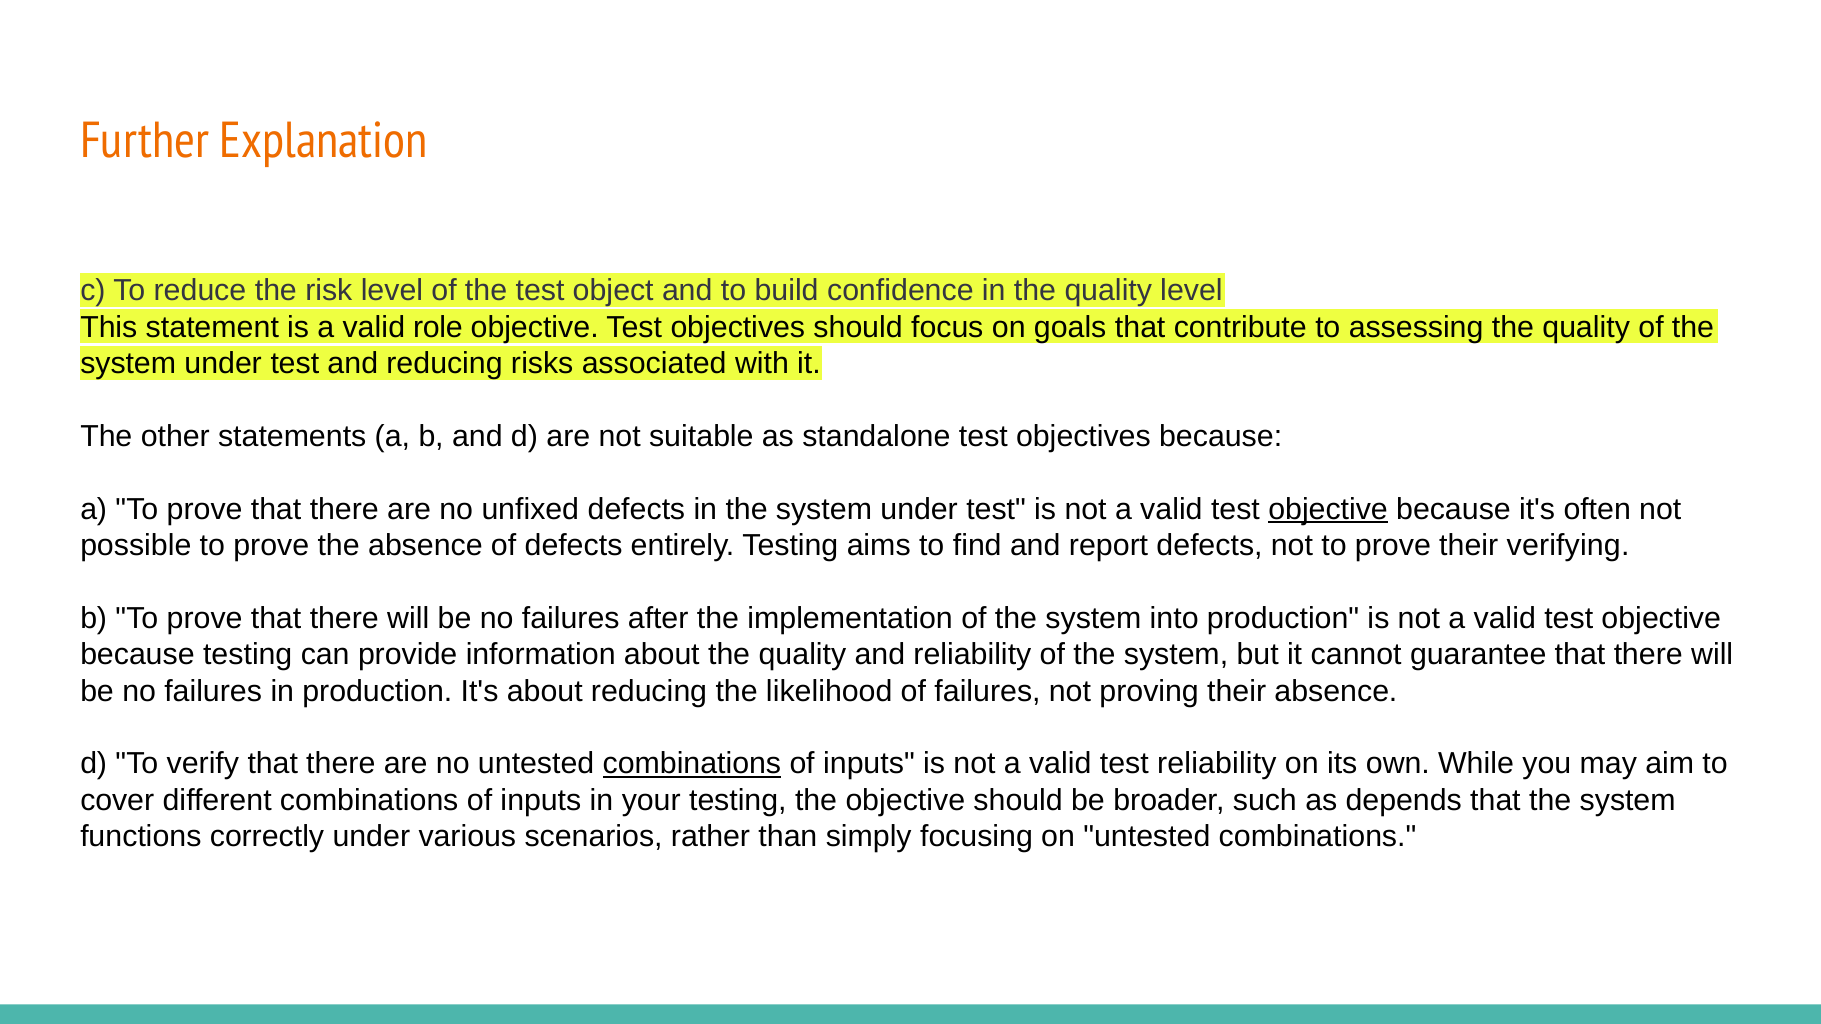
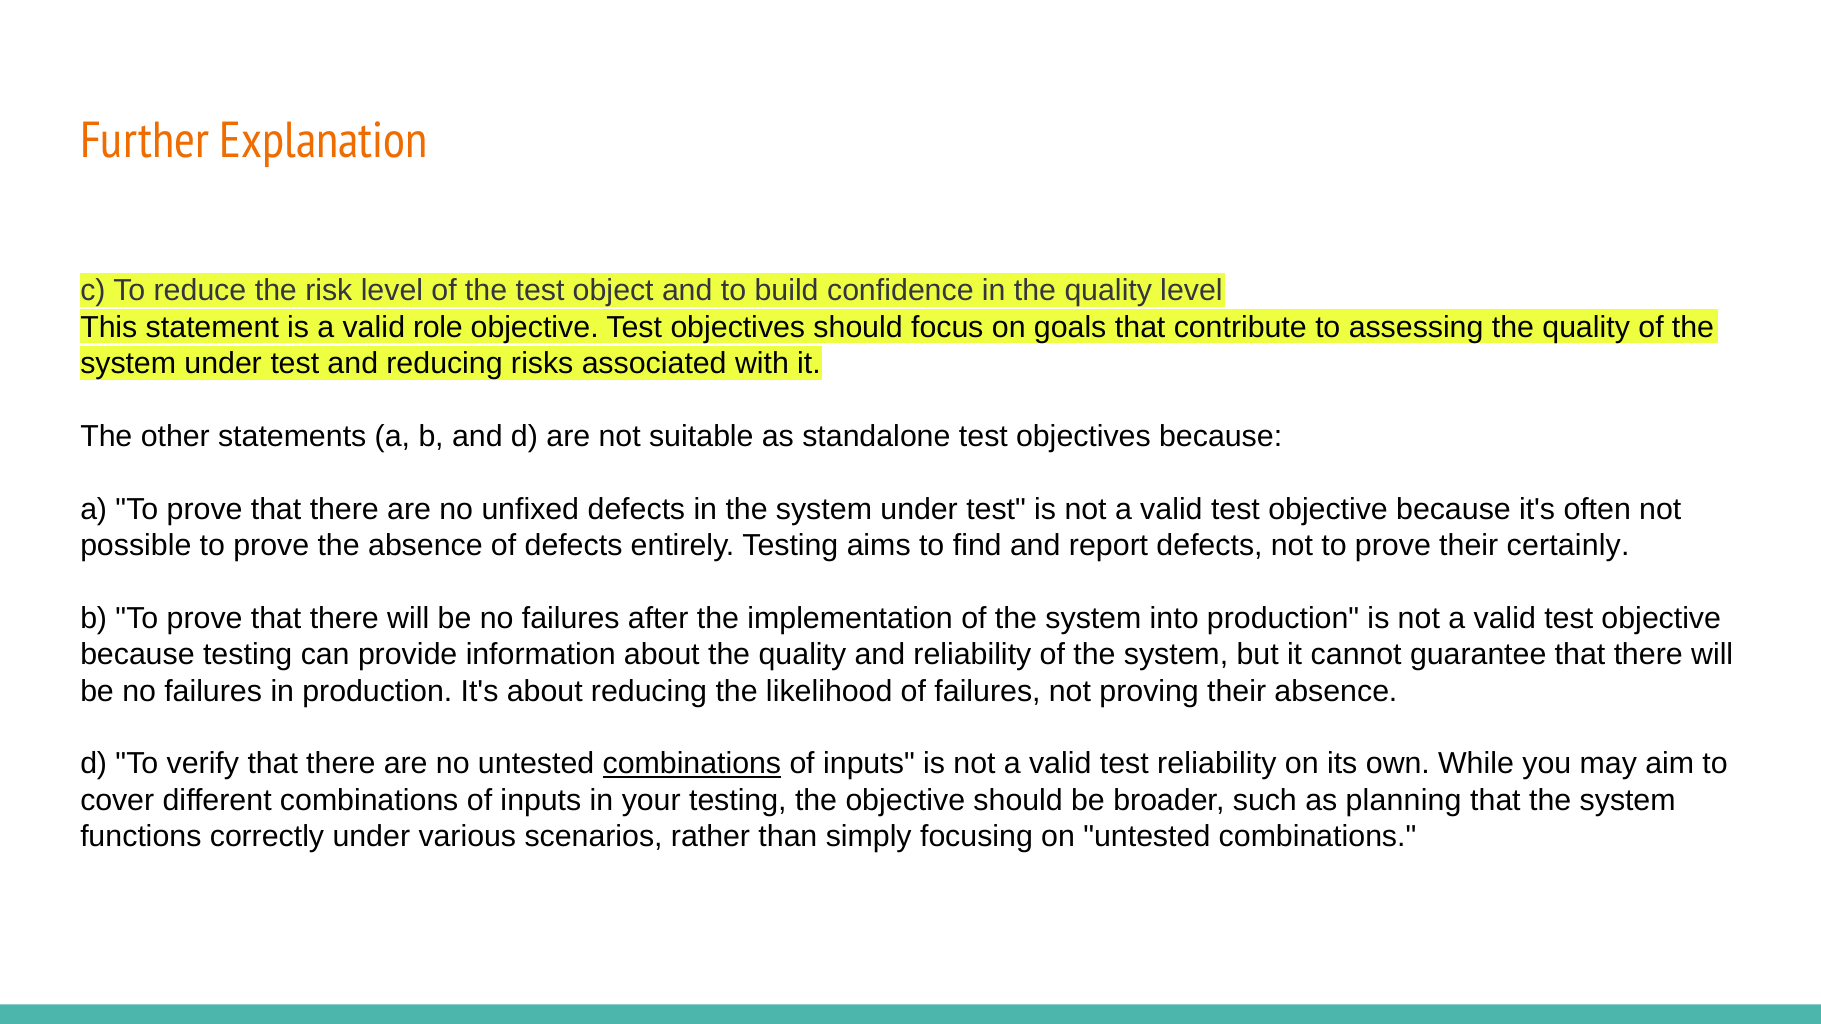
objective underline: present -> none (1328, 509)
verifying: verifying -> certainly (1568, 546)
depends: depends -> planning (1404, 801)
